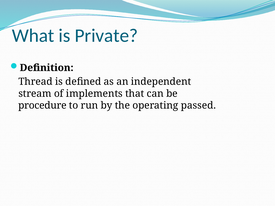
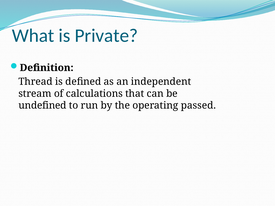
implements: implements -> calculations (94, 94)
procedure: procedure -> undefined (42, 106)
